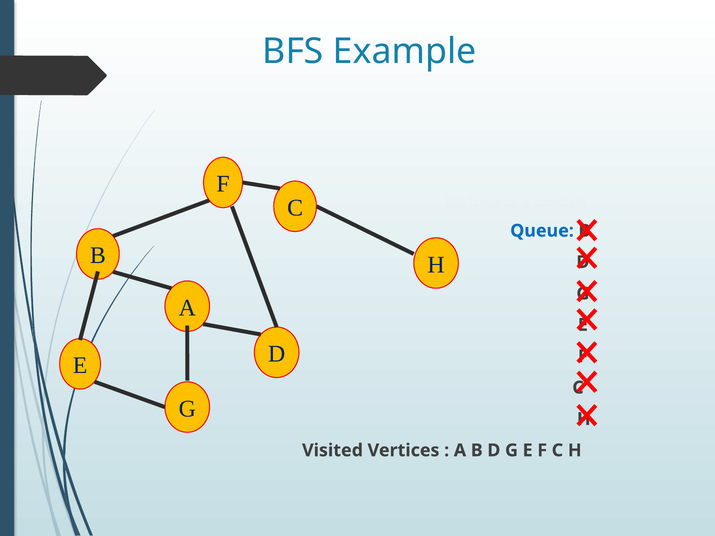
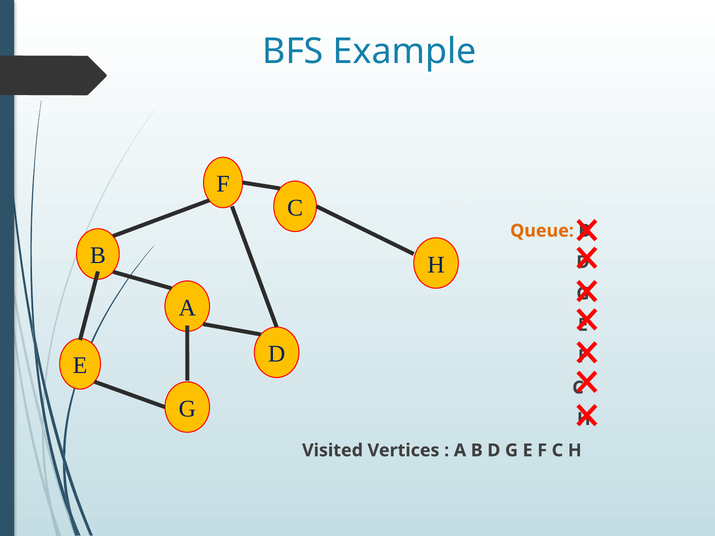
Queue colour: blue -> orange (542, 231)
